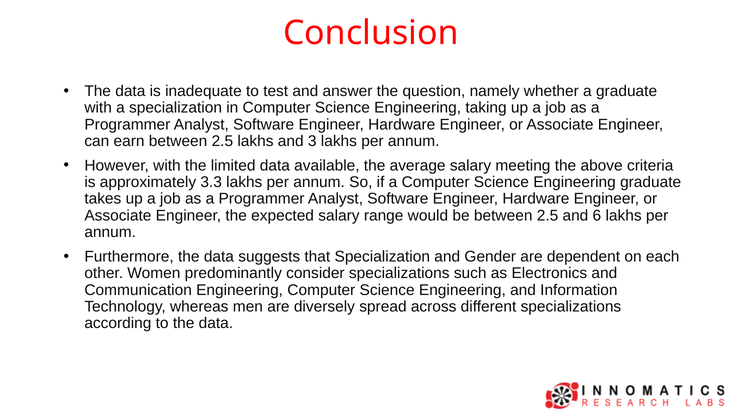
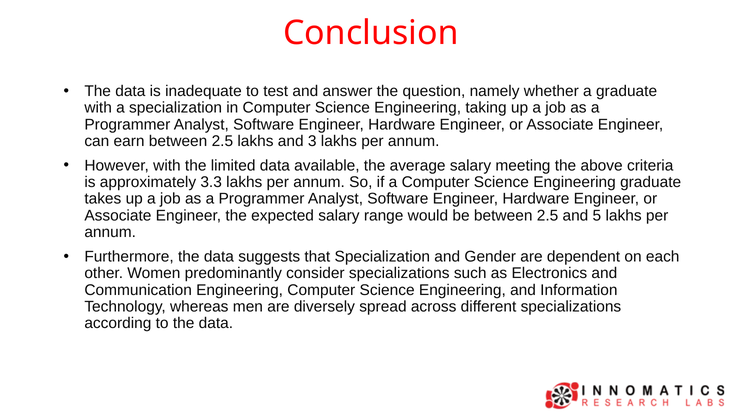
6: 6 -> 5 (597, 216)
